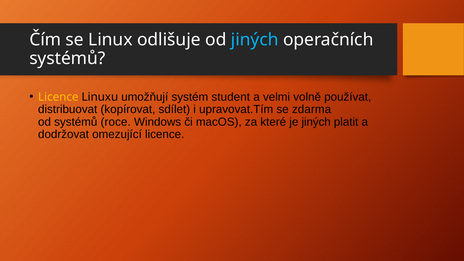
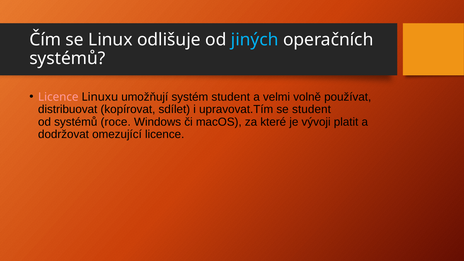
Licence colour: yellow -> pink (58, 97)
se zdarma: zdarma -> student (312, 109)
je jiných: jiných -> vývoji (316, 122)
